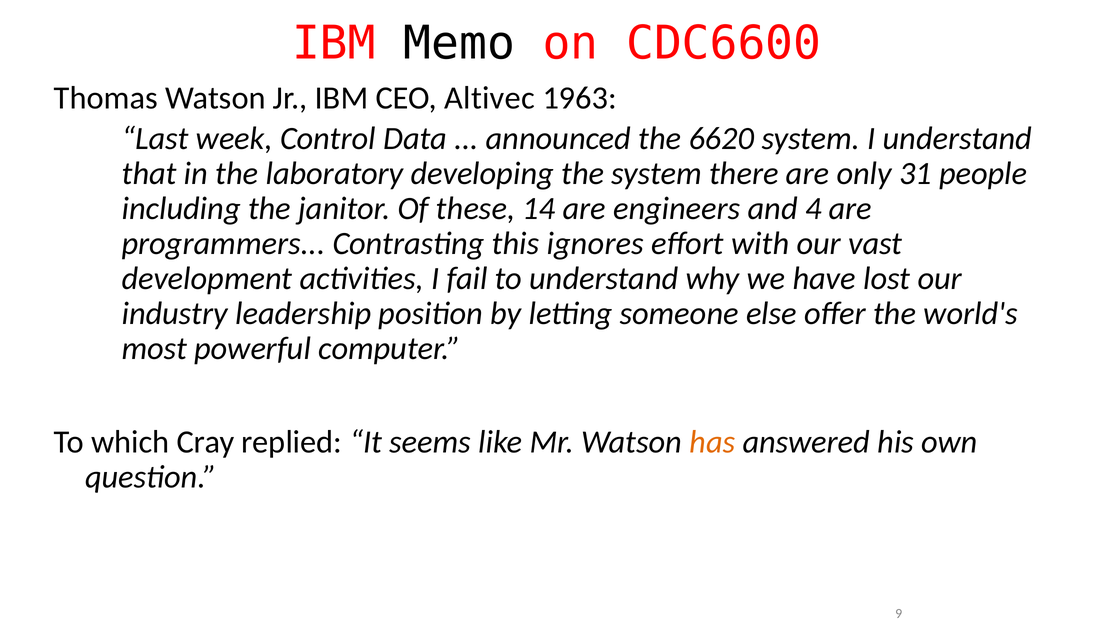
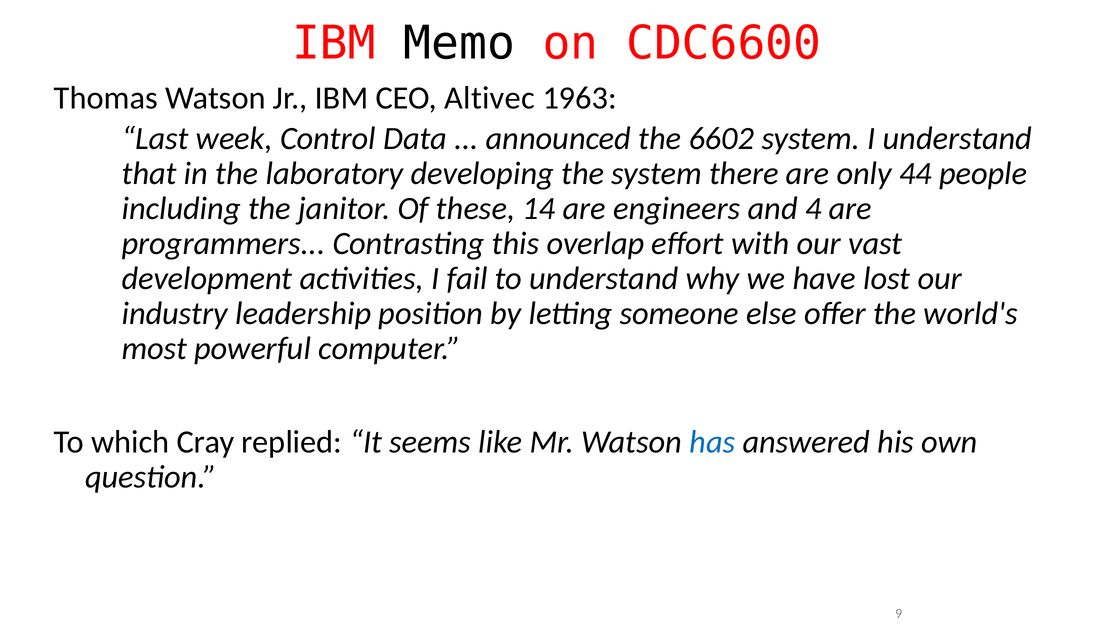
6620: 6620 -> 6602 (721, 139)
31: 31 -> 44 (915, 174)
ignores: ignores -> overlap (595, 244)
has colour: orange -> blue (712, 442)
